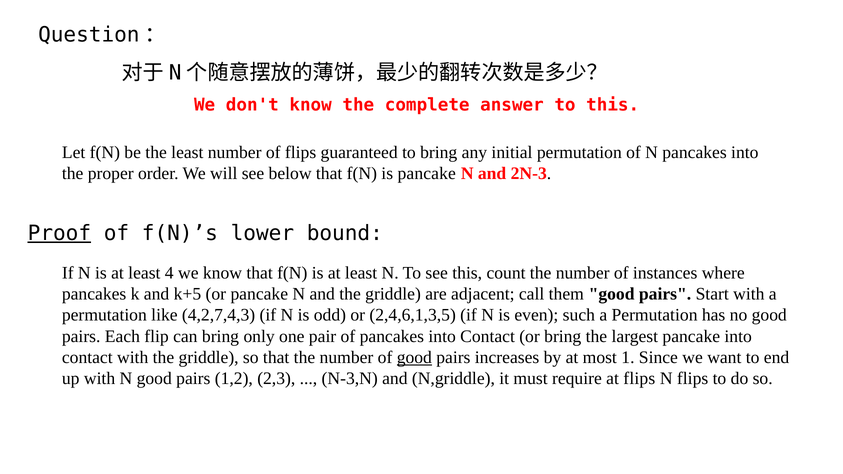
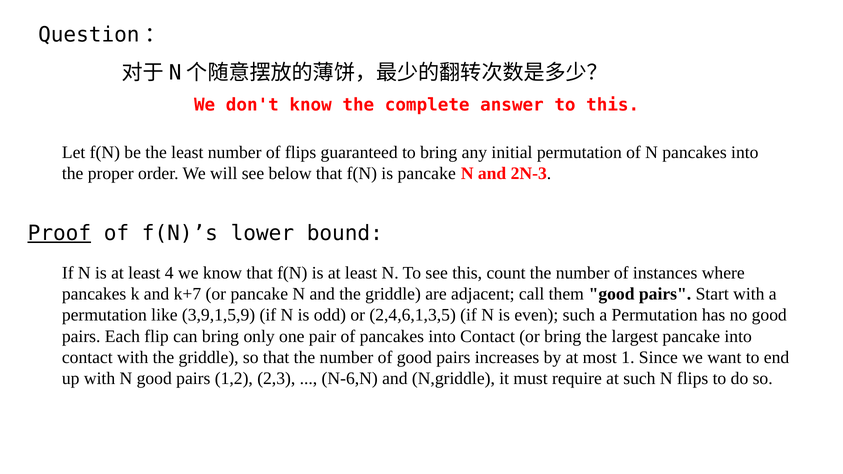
k+5: k+5 -> k+7 (187, 294)
4,2,7,4,3: 4,2,7,4,3 -> 3,9,1,5,9 (219, 315)
good underline: present -> none (414, 357)
N-3,N: N-3,N -> N-6,N (350, 379)
at flips: flips -> such (639, 379)
